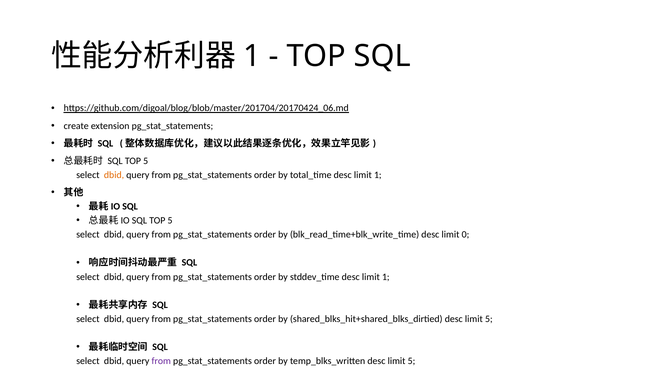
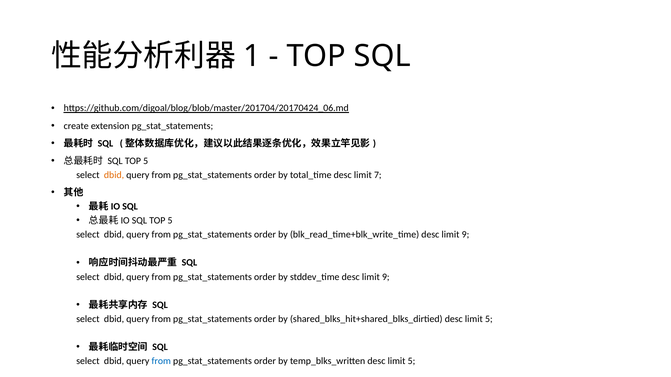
total_time desc limit 1: 1 -> 7 (378, 175)
blk_read_time+blk_write_time desc limit 0: 0 -> 9 (465, 235)
stddev_time desc limit 1: 1 -> 9 (386, 277)
from colour: purple -> blue (161, 361)
